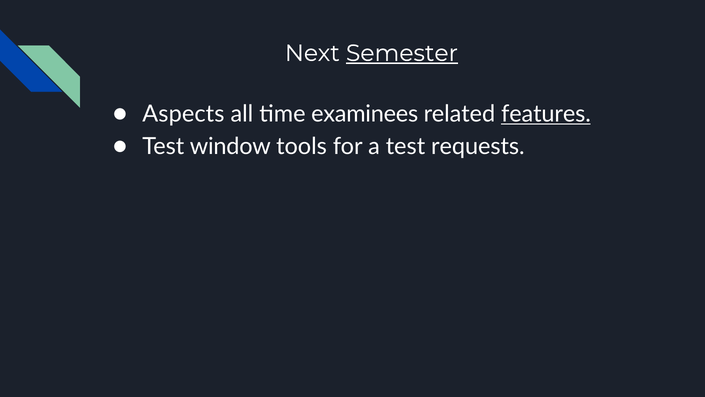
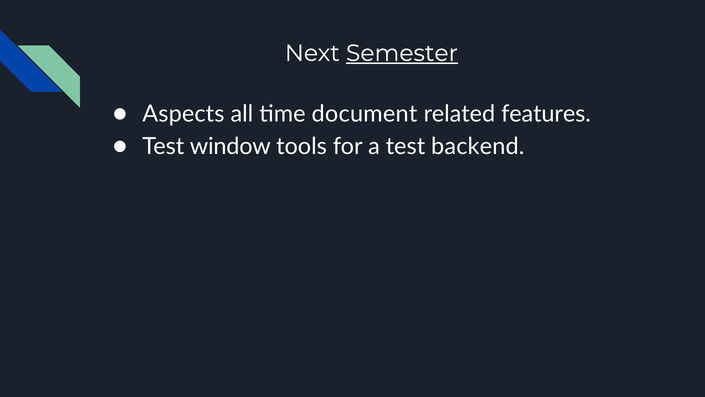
examinees: examinees -> document (364, 114)
features underline: present -> none (546, 114)
requests: requests -> backend (478, 146)
